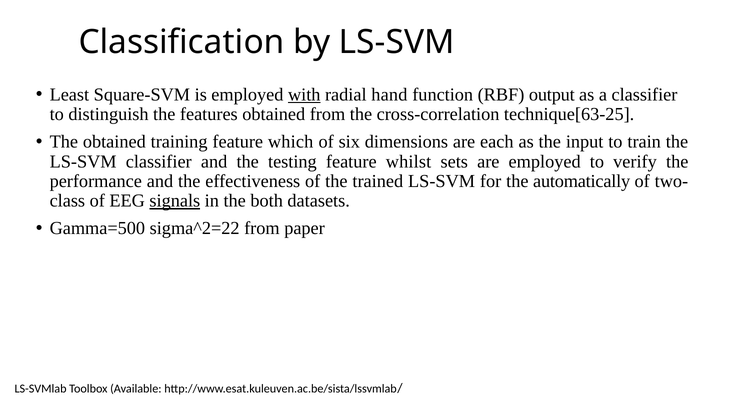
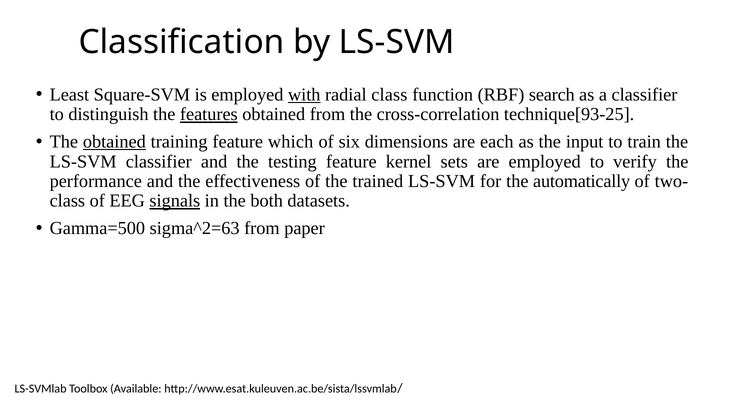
radial hand: hand -> class (389, 95)
output: output -> search (552, 95)
features underline: none -> present (209, 114)
technique[63-25: technique[63-25 -> technique[93-25 (569, 114)
obtained underline: none -> present (114, 142)
whilst: whilst -> kernel (409, 162)
sigma^2=22: sigma^2=22 -> sigma^2=63 (195, 228)
